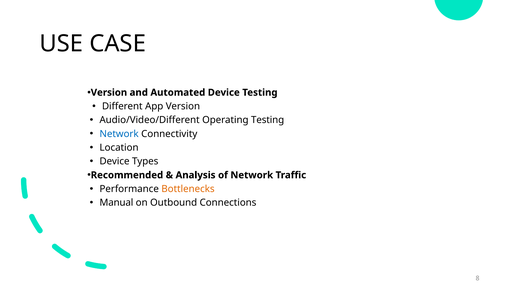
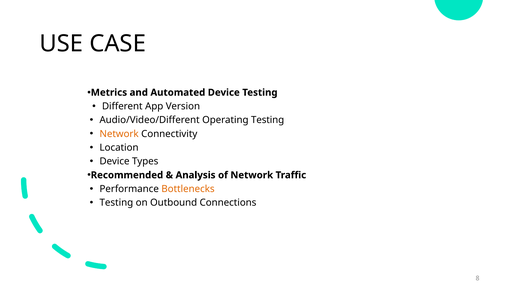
Version: Version -> Metrics (109, 92)
Network colour: blue -> orange (119, 134)
Manual: Manual -> Testing (116, 203)
